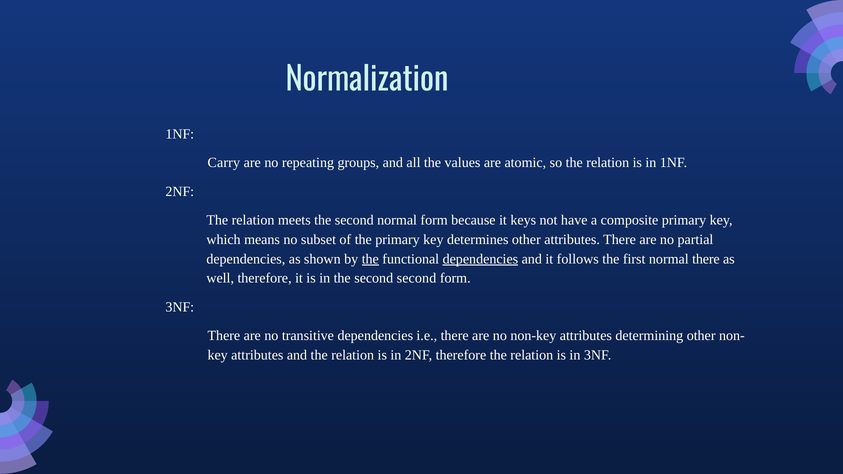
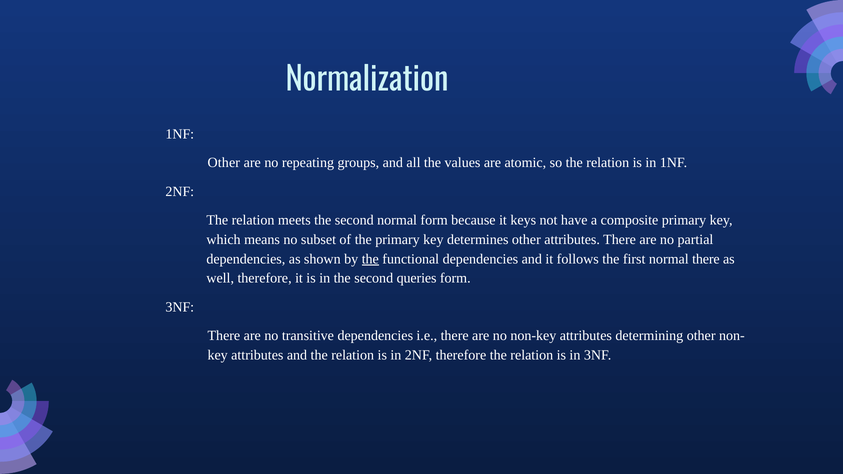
Carry: Carry -> Other (224, 163)
dependencies underline: present -> none (480, 259)
second second: second -> queries (417, 278)
